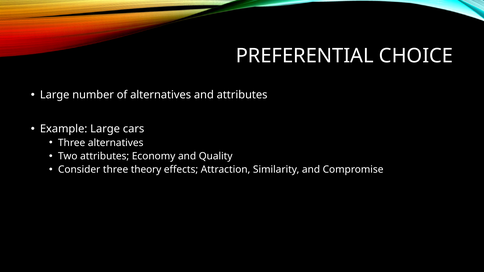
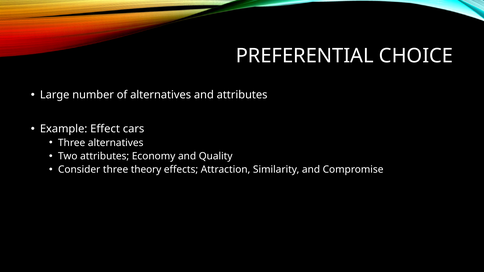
Example Large: Large -> Effect (105, 129)
